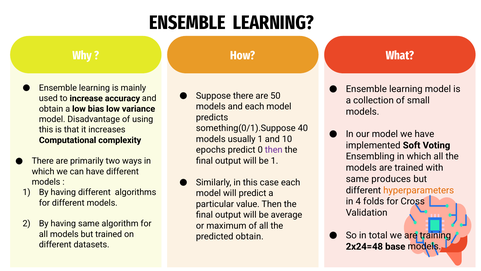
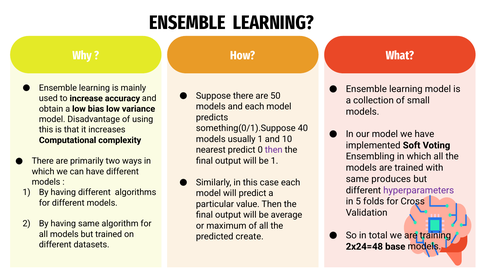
epochs: epochs -> nearest (211, 150)
hyperparameters colour: orange -> purple (419, 190)
4: 4 -> 5 (358, 201)
predicted obtain: obtain -> create (250, 236)
